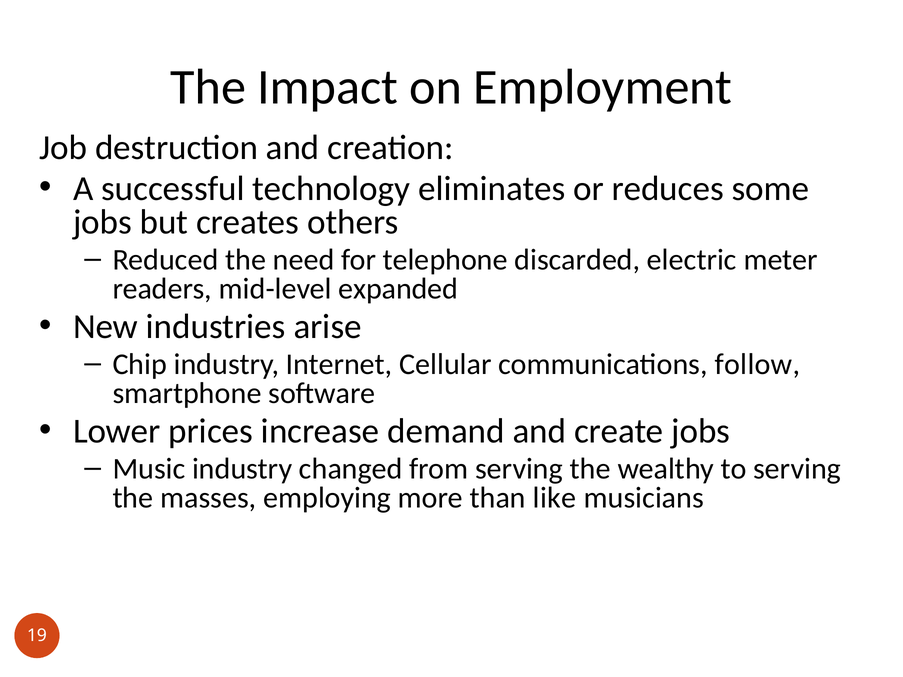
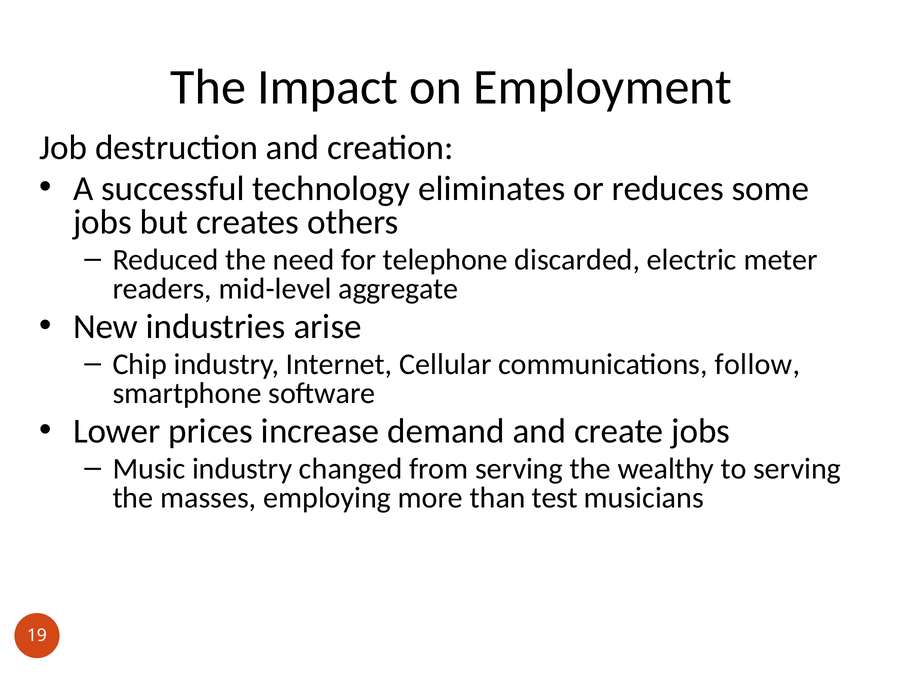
expanded: expanded -> aggregate (398, 289)
like: like -> test (555, 498)
